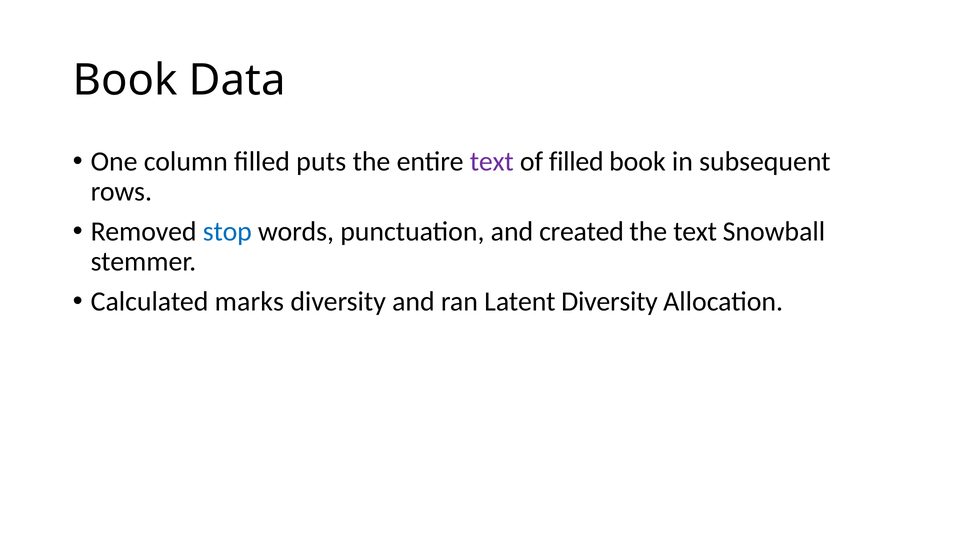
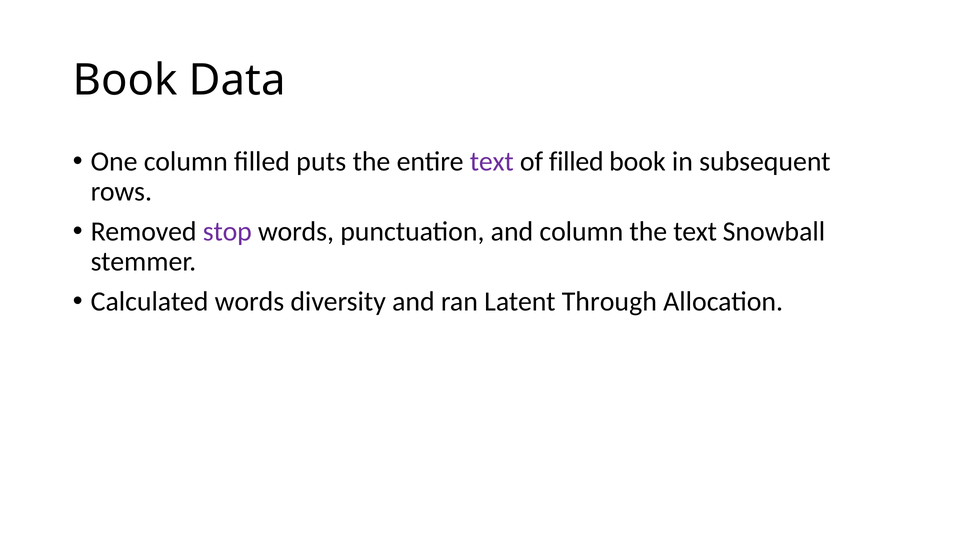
stop colour: blue -> purple (227, 232)
and created: created -> column (581, 232)
Calculated marks: marks -> words (249, 302)
Latent Diversity: Diversity -> Through (609, 302)
